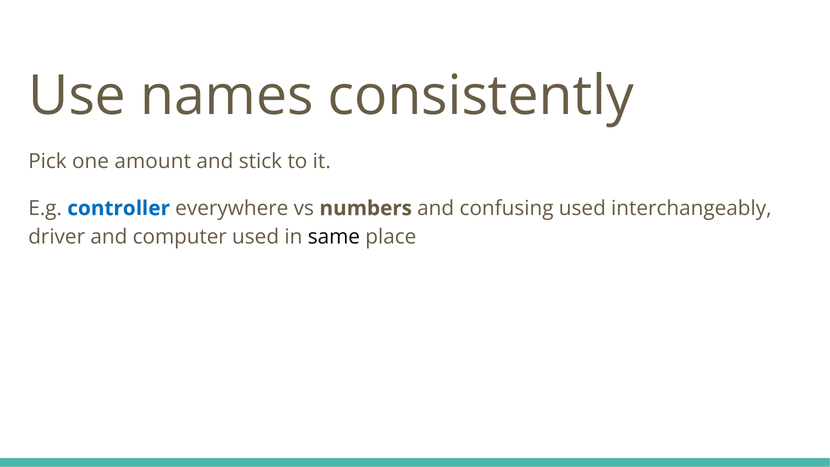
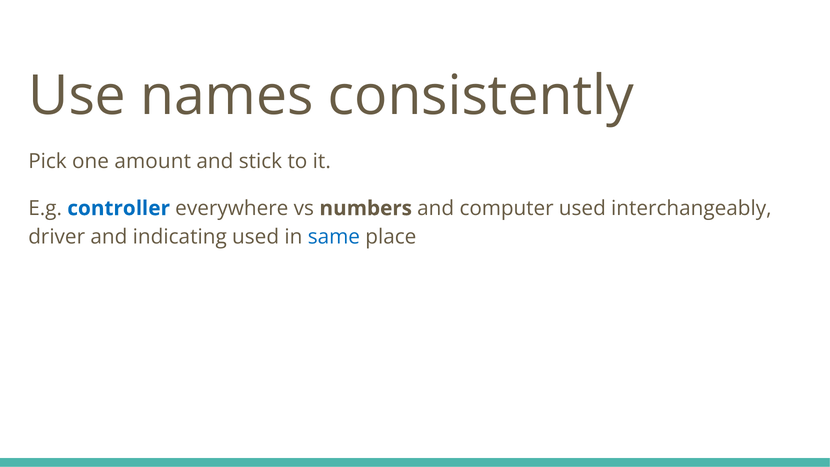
confusing: confusing -> computer (507, 208)
computer: computer -> indicating (180, 237)
same colour: black -> blue (334, 237)
